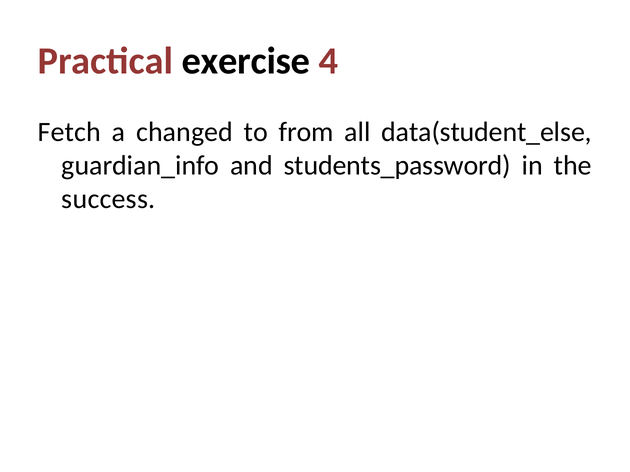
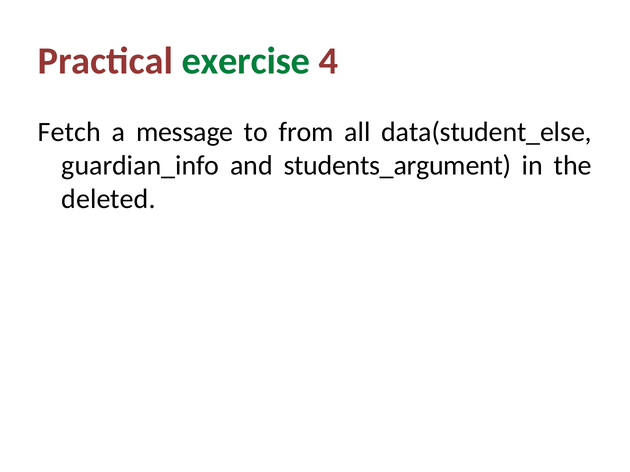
exercise colour: black -> green (246, 61)
changed: changed -> message (185, 132)
students_password: students_password -> students_argument (397, 166)
success: success -> deleted (109, 199)
